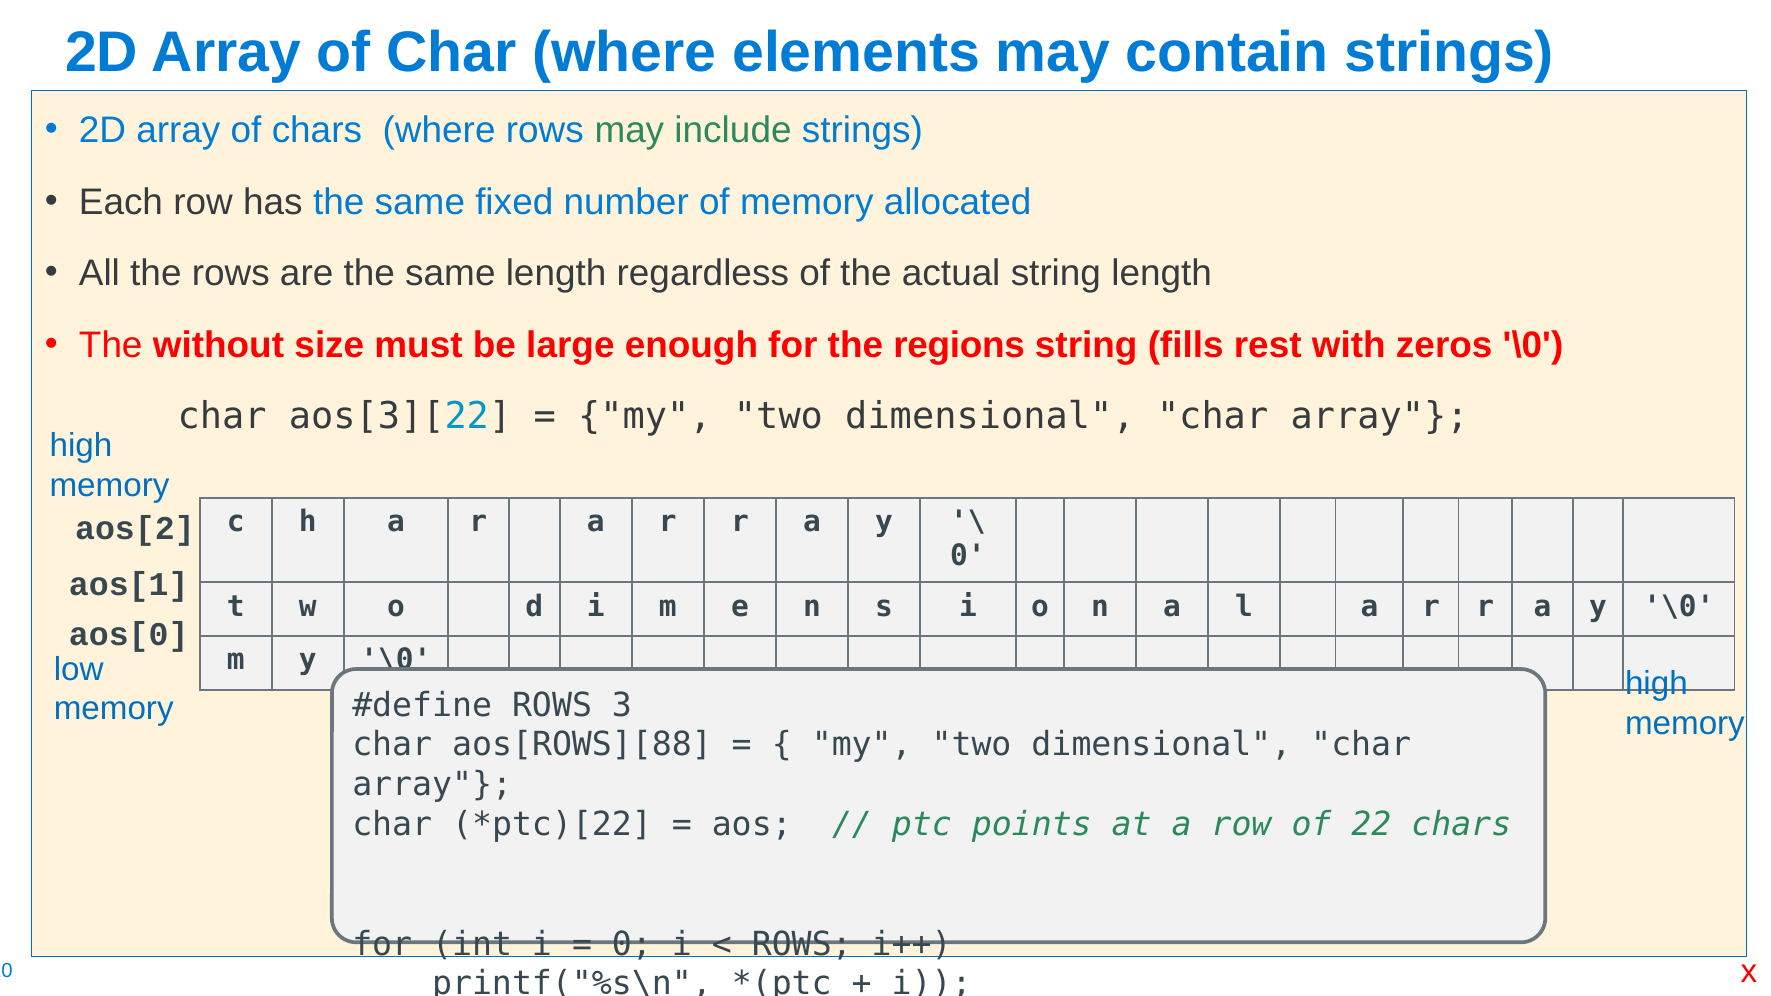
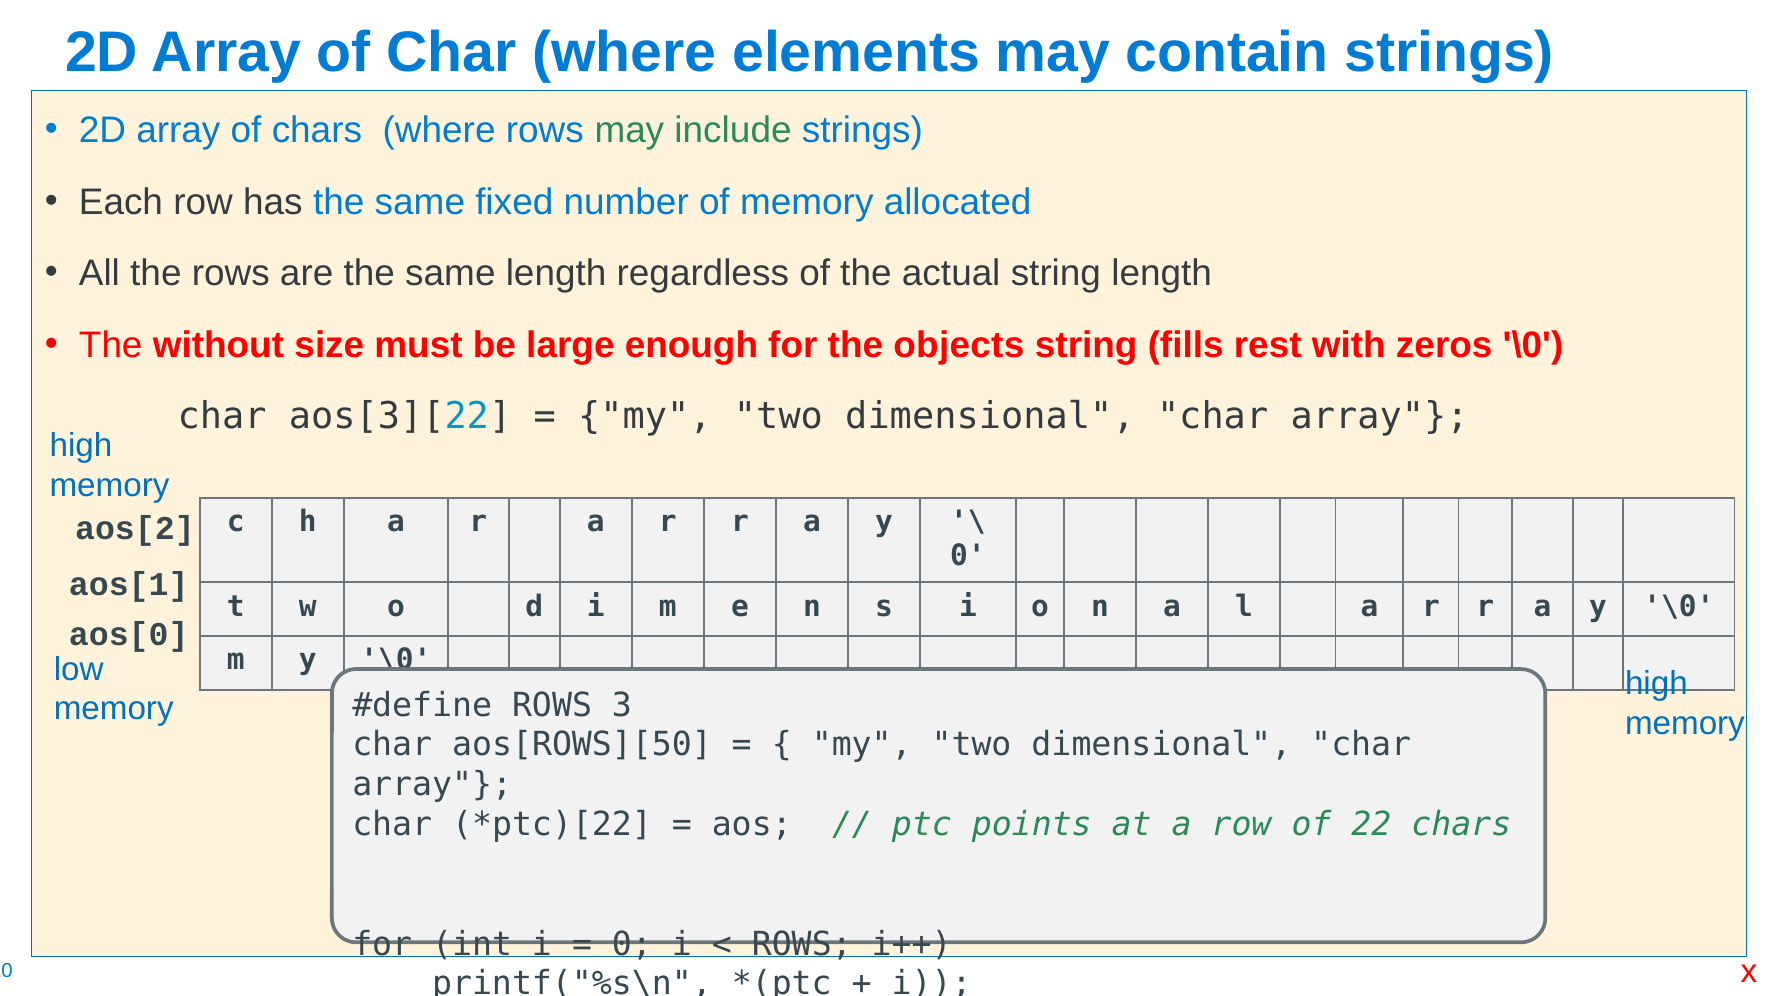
regions: regions -> objects (959, 345)
aos[ROWS][88: aos[ROWS][88 -> aos[ROWS][50 (582, 745)
